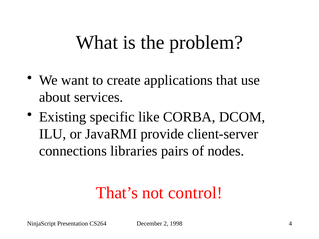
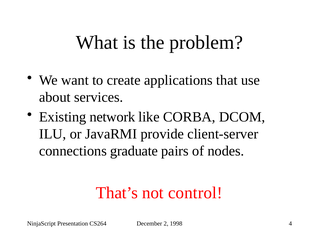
specific: specific -> network (112, 117)
libraries: libraries -> graduate (134, 151)
